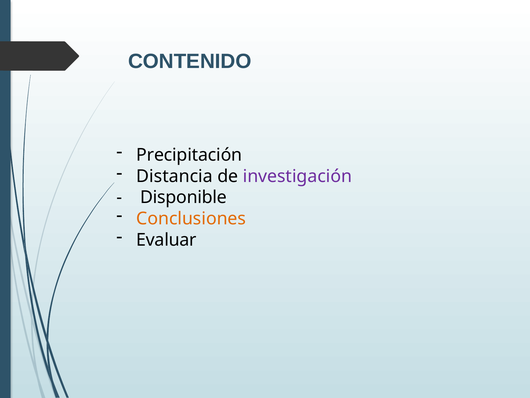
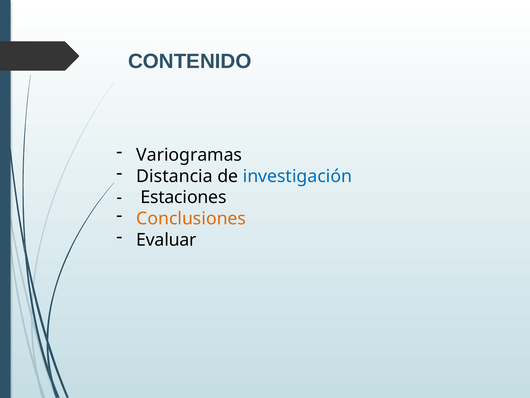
Precipitación: Precipitación -> Variogramas (189, 155)
investigación colour: purple -> blue (297, 176)
Disponible: Disponible -> Estaciones (183, 197)
